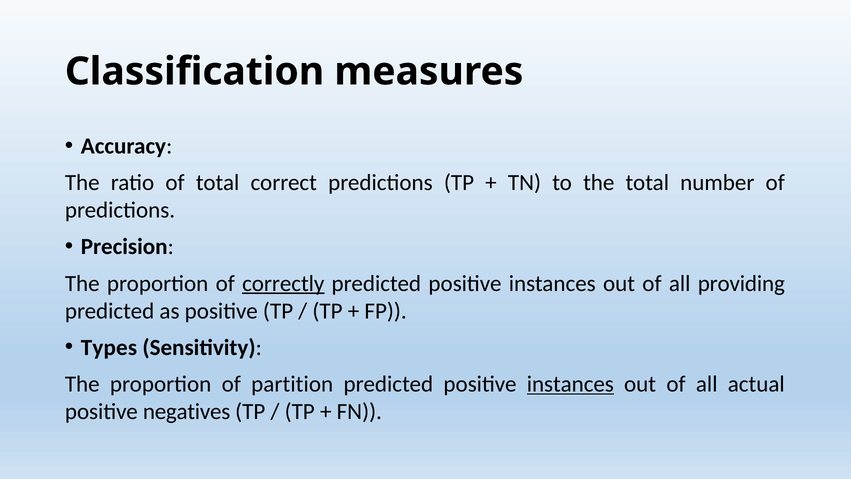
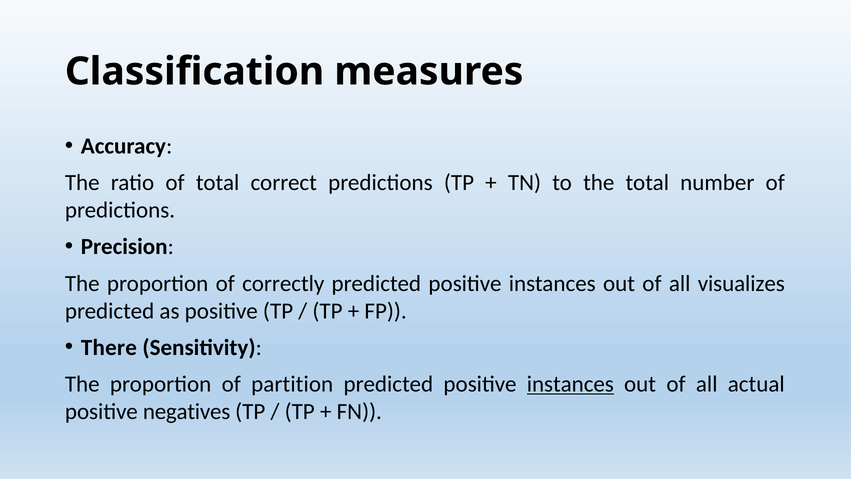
correctly underline: present -> none (283, 283)
providing: providing -> visualizes (741, 283)
Types: Types -> There (109, 347)
